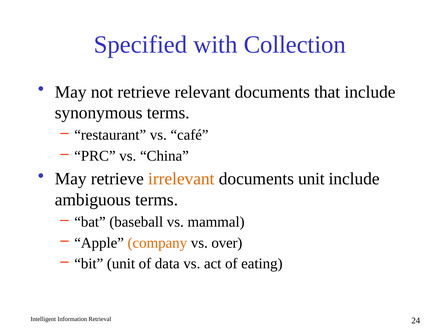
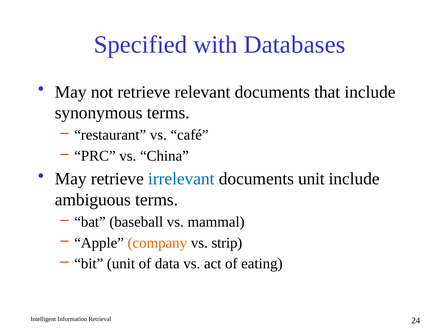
Collection: Collection -> Databases (295, 45)
irrelevant colour: orange -> blue (181, 179)
over: over -> strip (227, 243)
